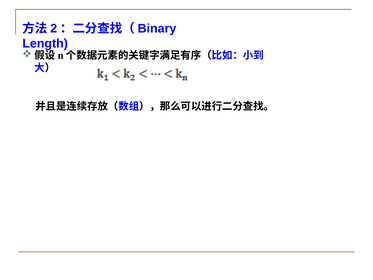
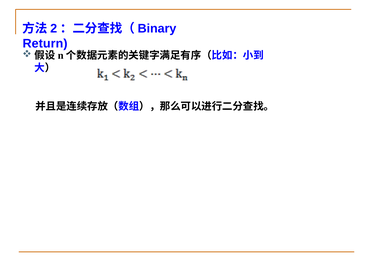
Length: Length -> Return (45, 43)
